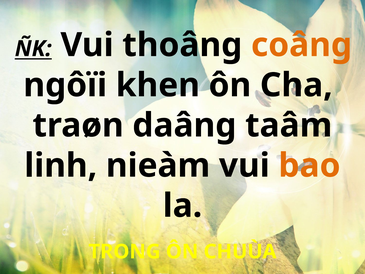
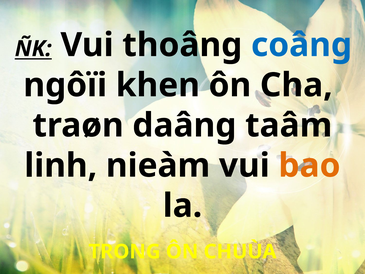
coâng colour: orange -> blue (302, 45)
